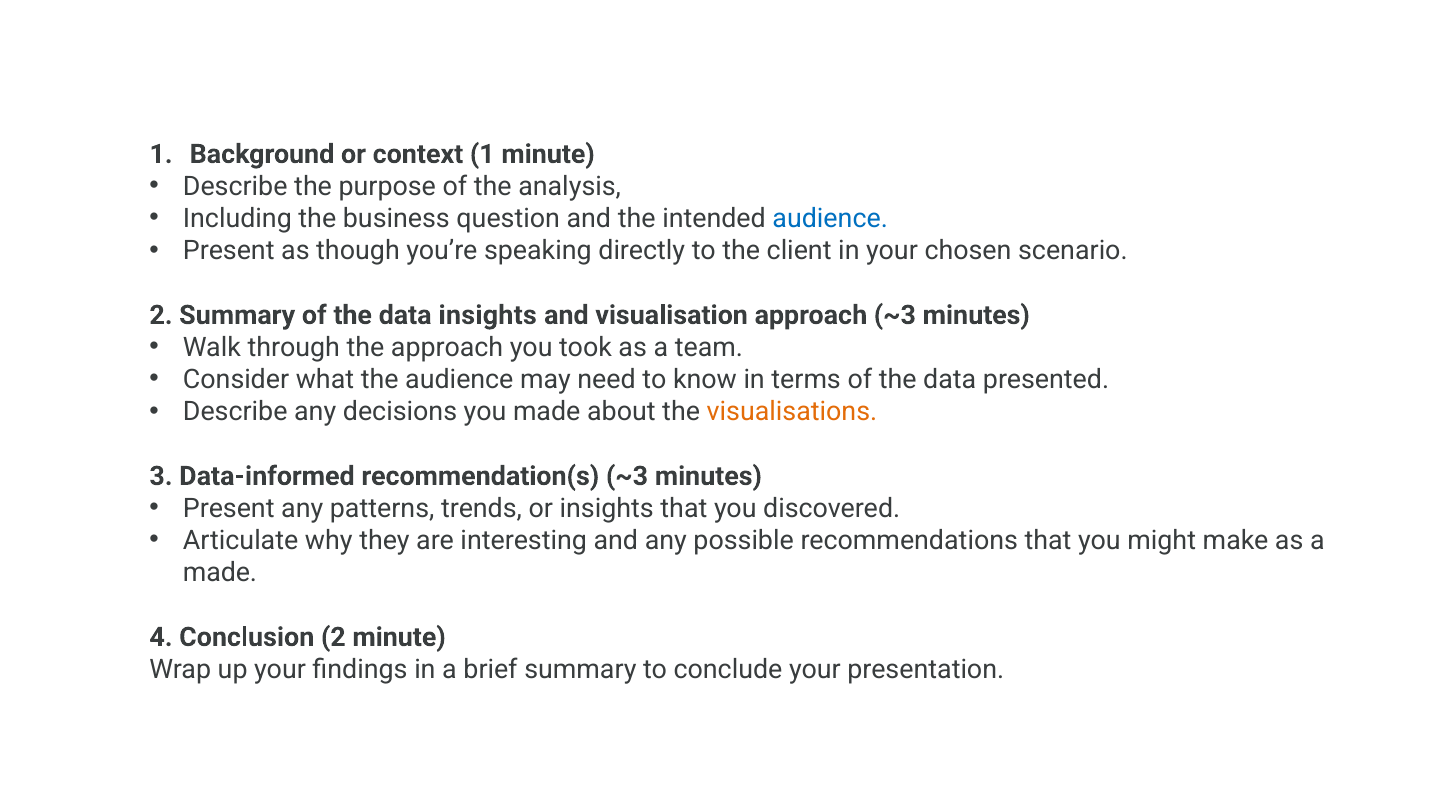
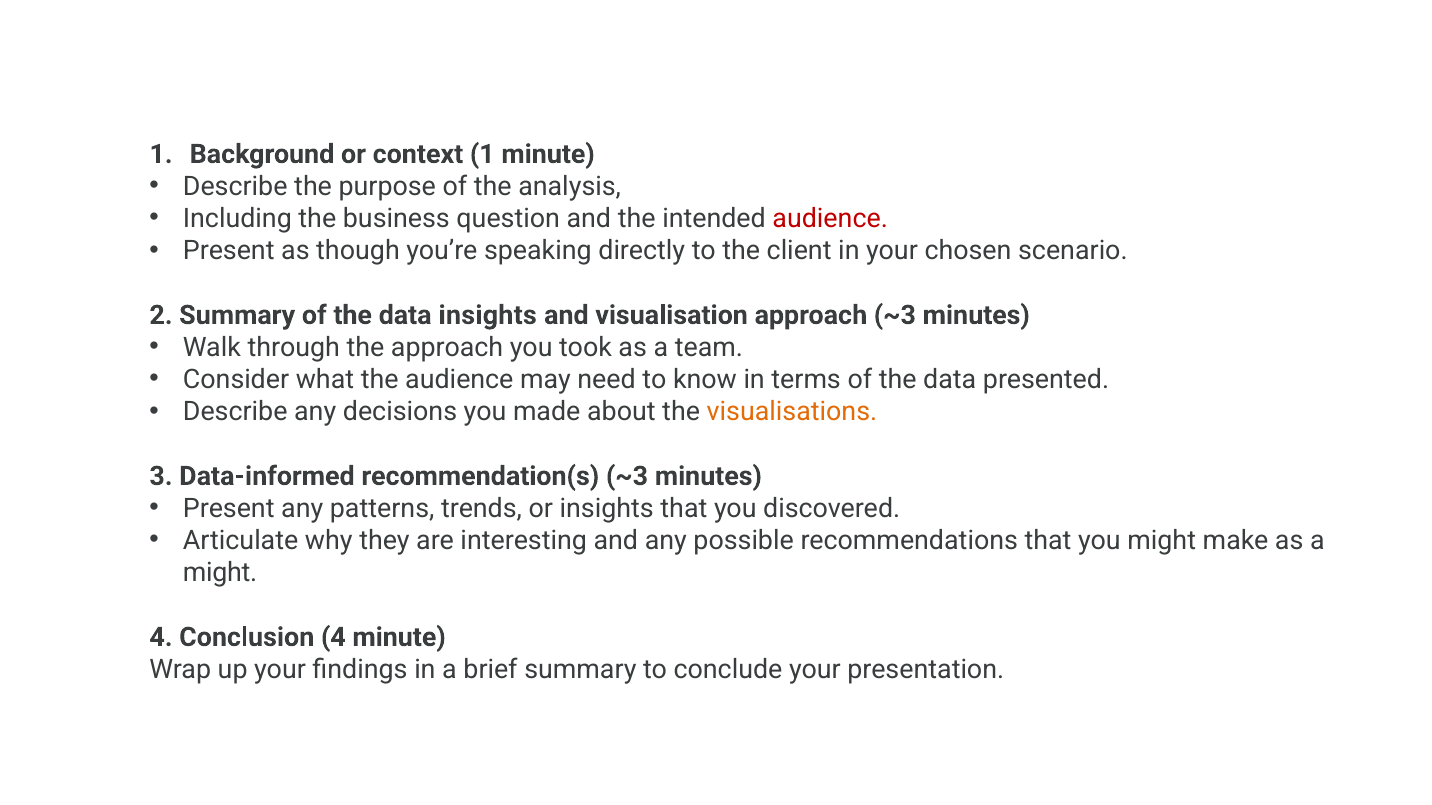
audience colour: blue -> red (830, 219)
made: made -> might (220, 573)
Conclusion 2: 2 -> 4 (333, 638)
